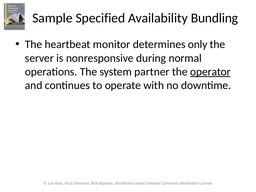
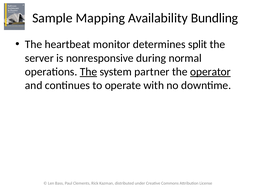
Specified: Specified -> Mapping (100, 18)
only: only -> split (198, 44)
The underline: none -> present (88, 72)
